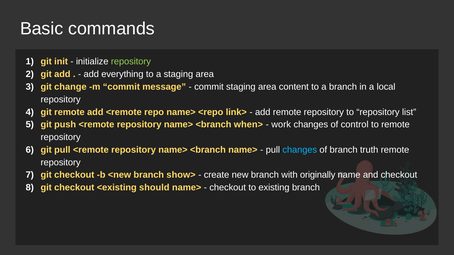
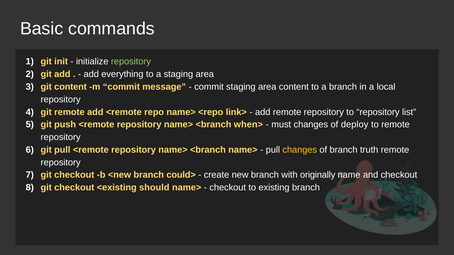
git change: change -> content (71, 87)
work: work -> must (281, 125)
control: control -> deploy (355, 125)
changes colour: light blue -> yellow (300, 150)
show>: show> -> could> (181, 175)
